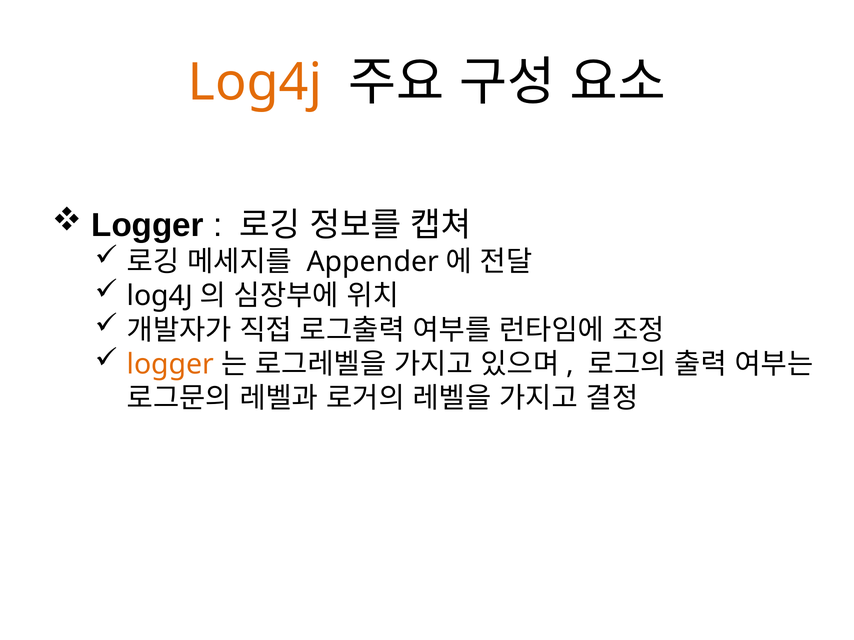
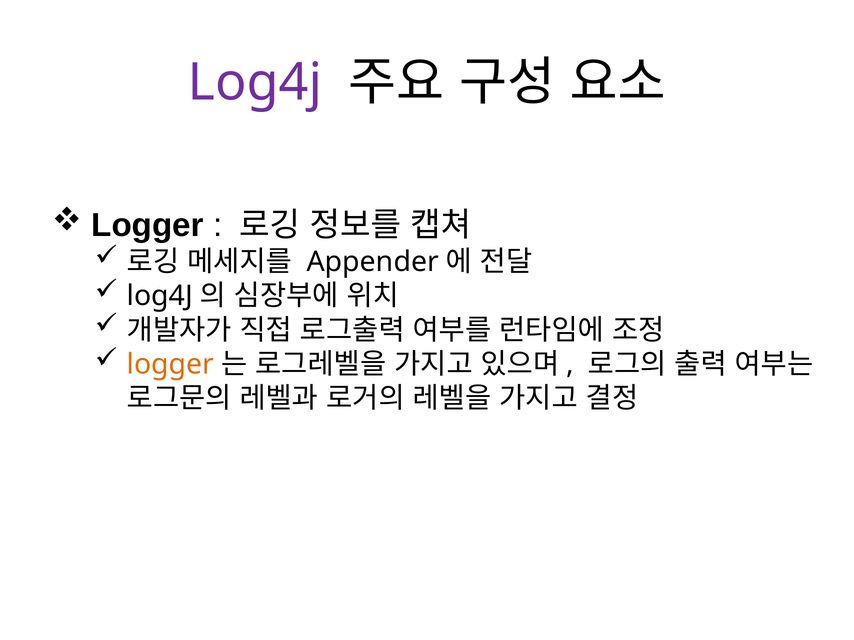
Log4j colour: orange -> purple (255, 83)
